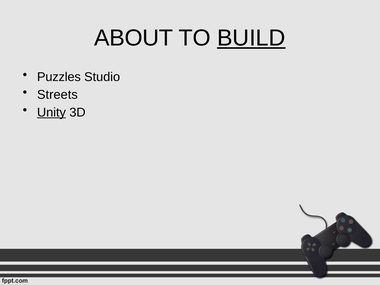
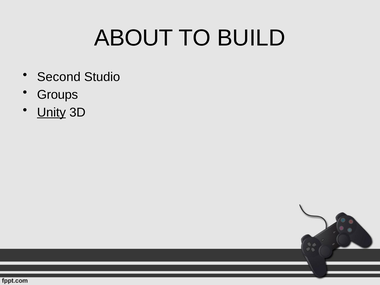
BUILD underline: present -> none (251, 38)
Puzzles: Puzzles -> Second (59, 77)
Streets: Streets -> Groups (58, 95)
